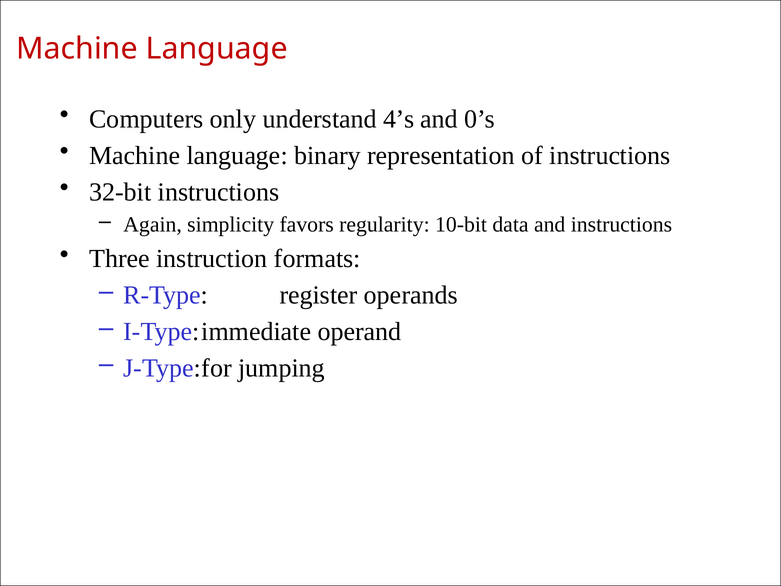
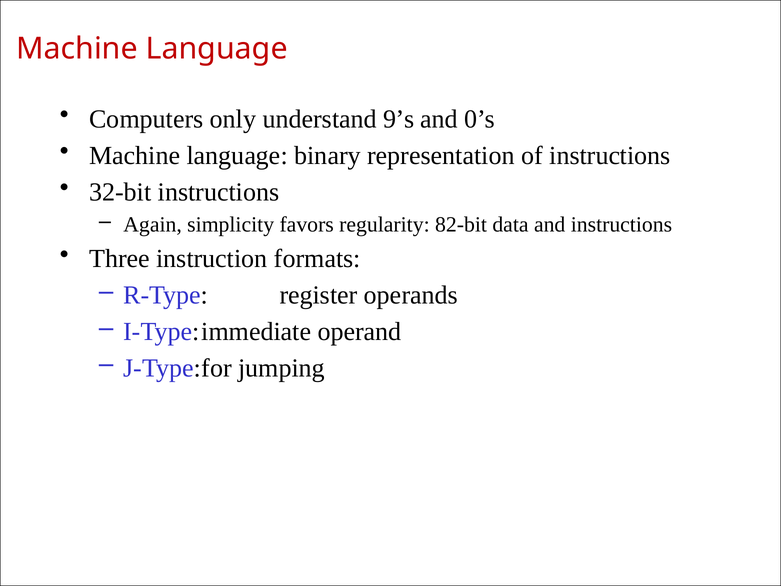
4’s: 4’s -> 9’s (399, 119)
10-bit: 10-bit -> 82-bit (461, 225)
